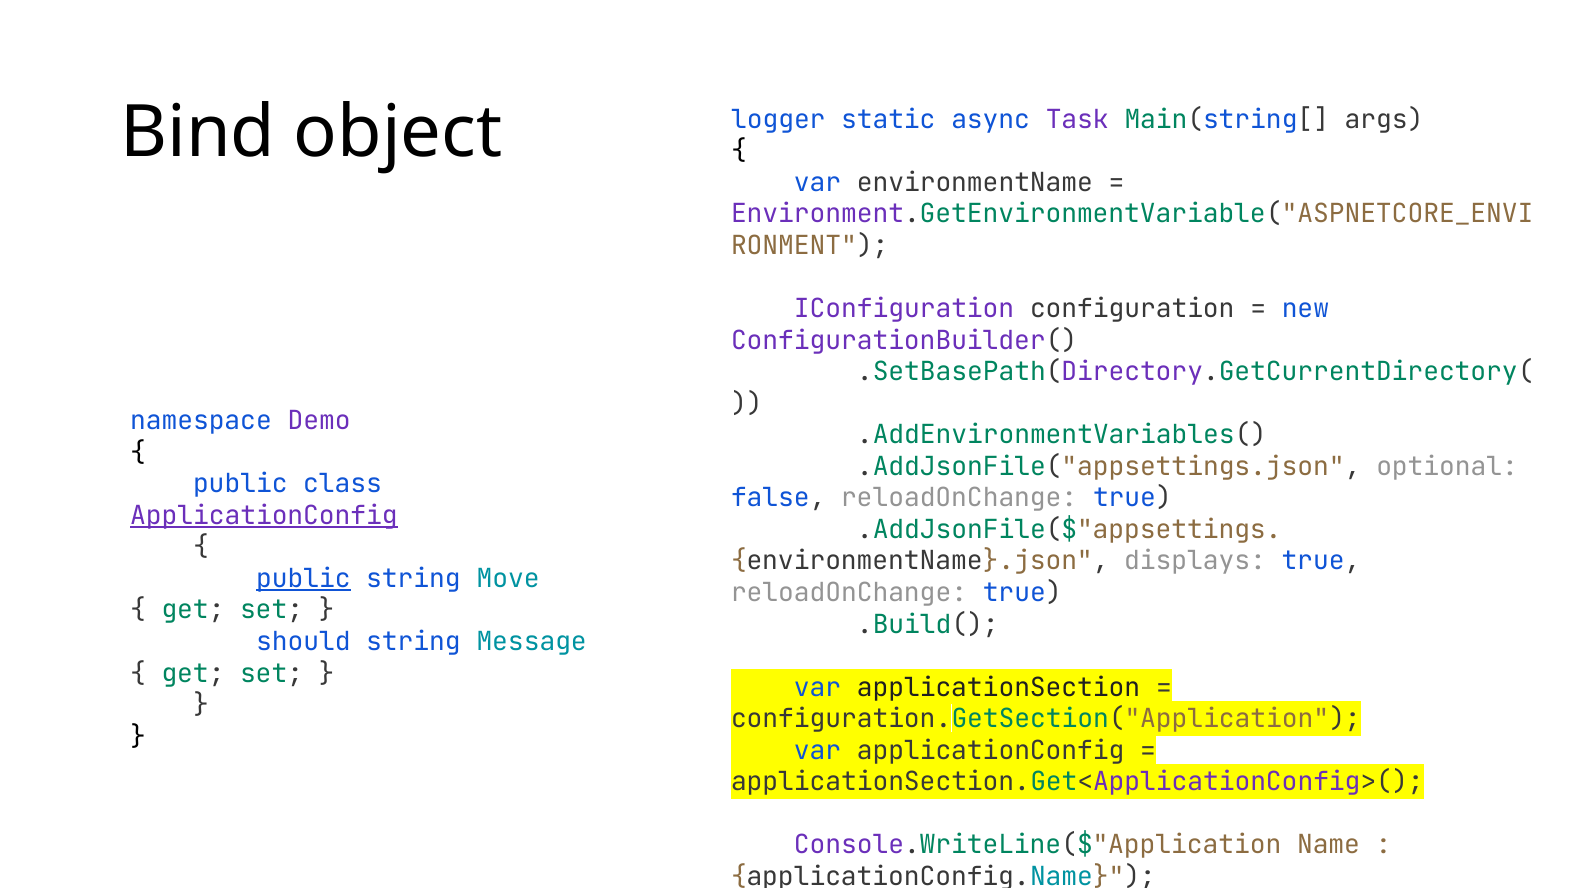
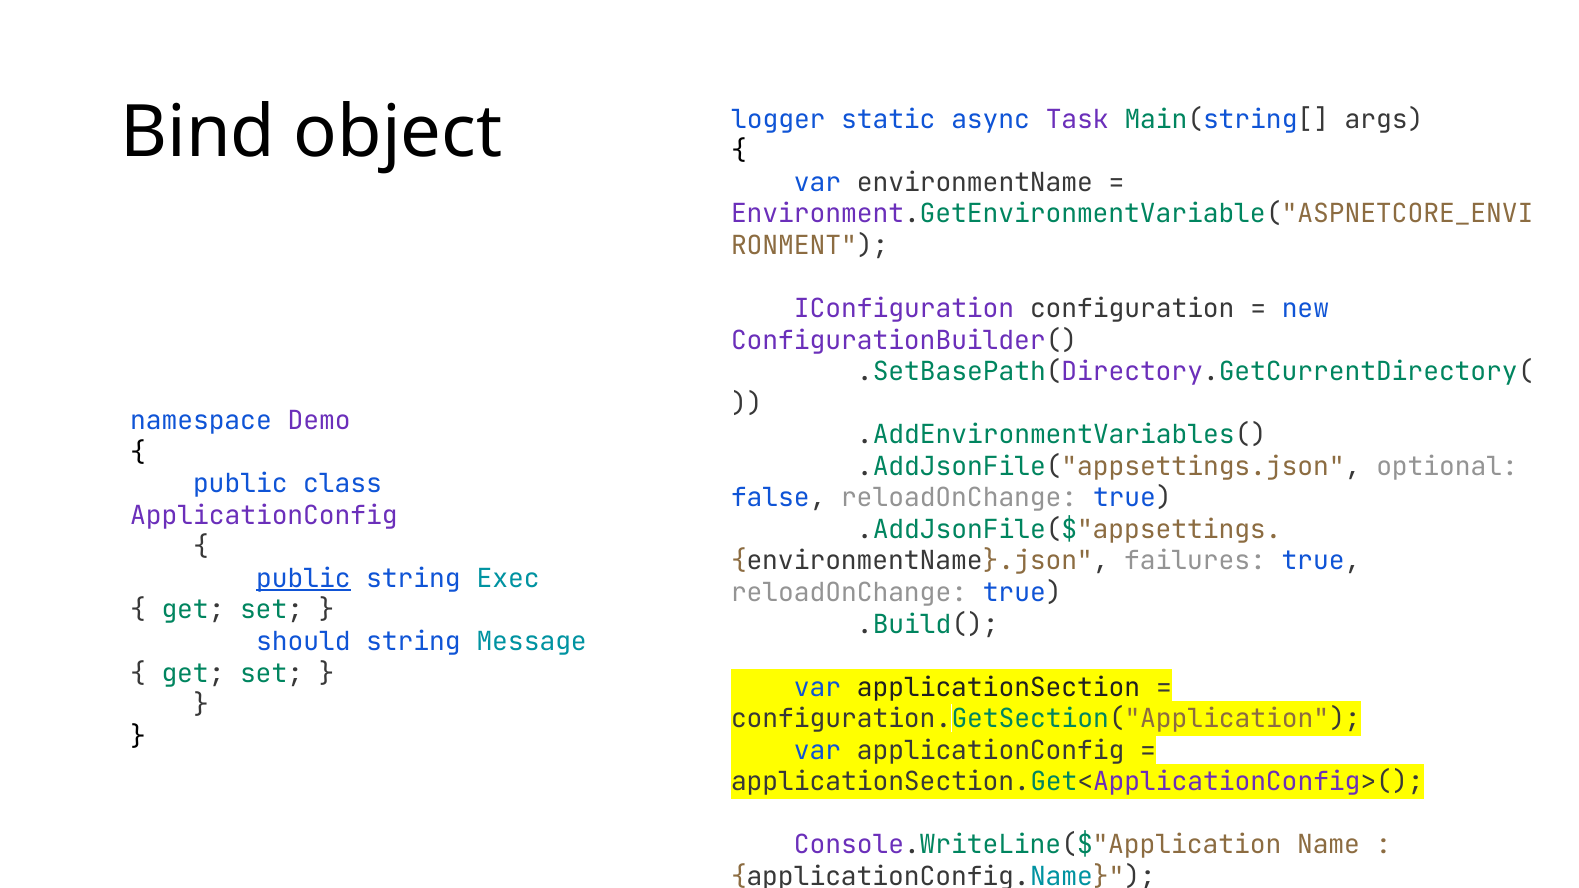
ApplicationConfig underline: present -> none (264, 516)
displays: displays -> failures (1195, 561)
Move: Move -> Exec (508, 579)
